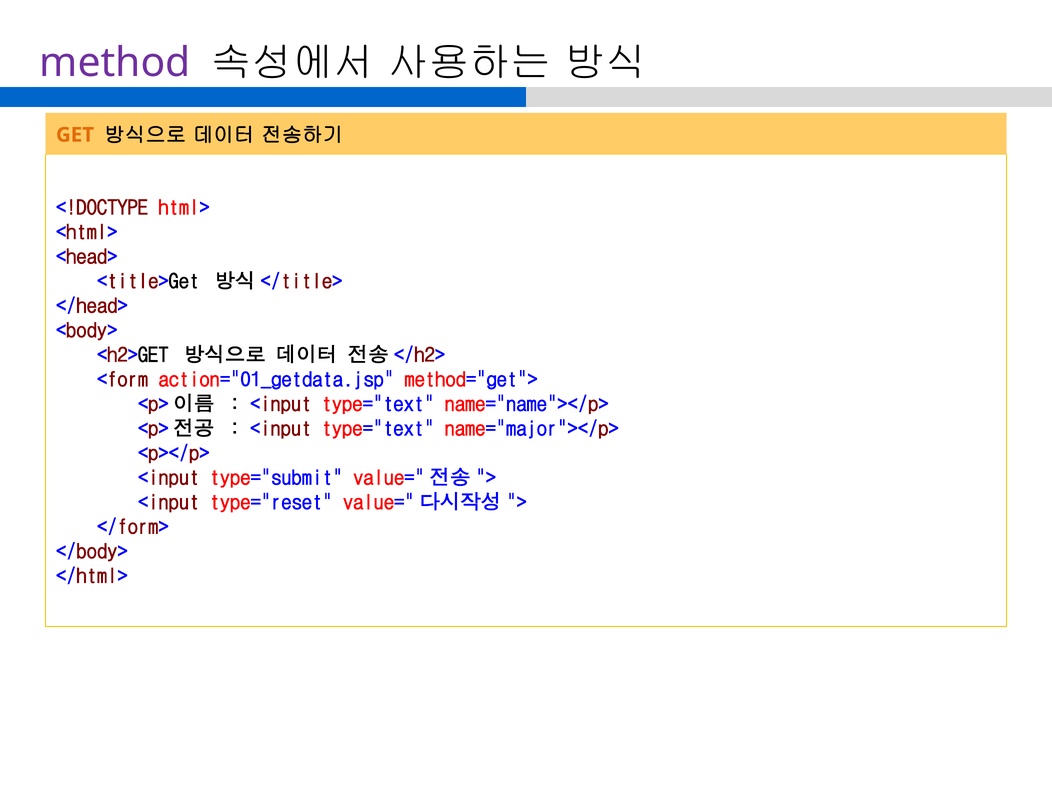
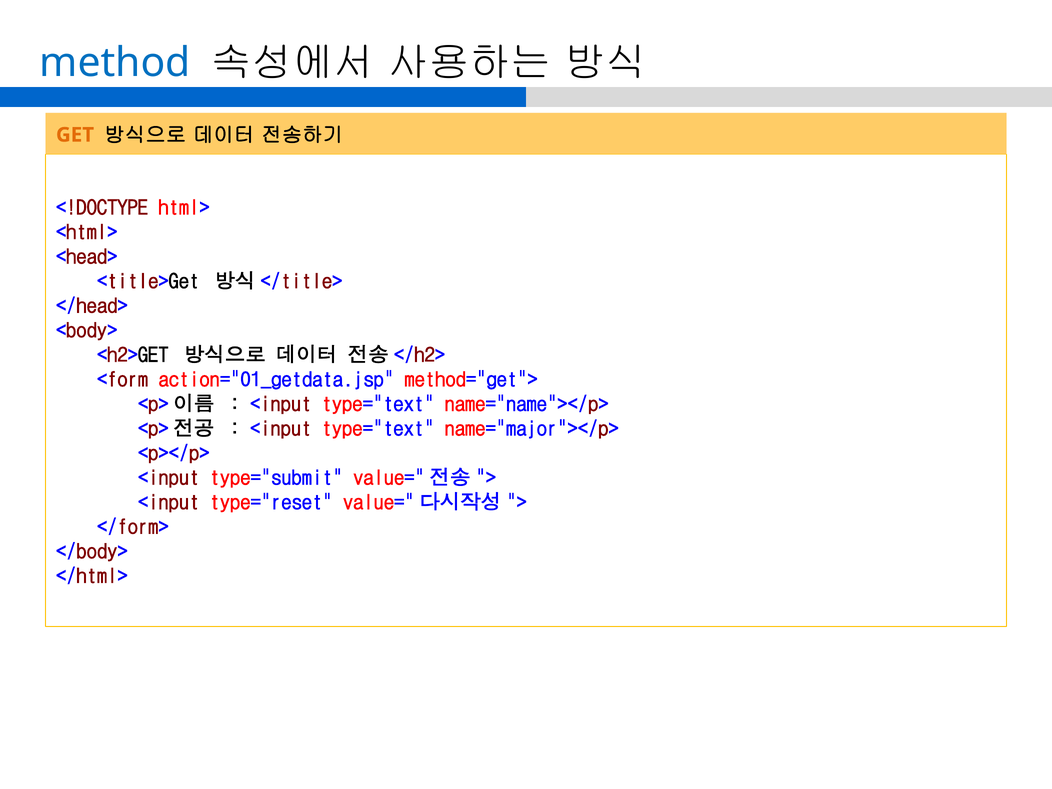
method colour: purple -> blue (115, 63)
